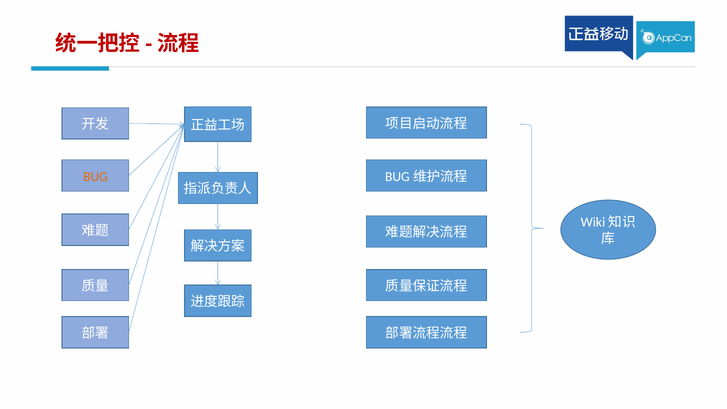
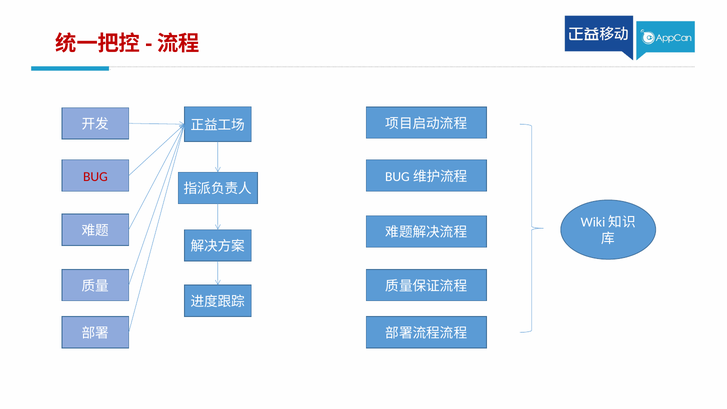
BUG colour: orange -> red (95, 177)
